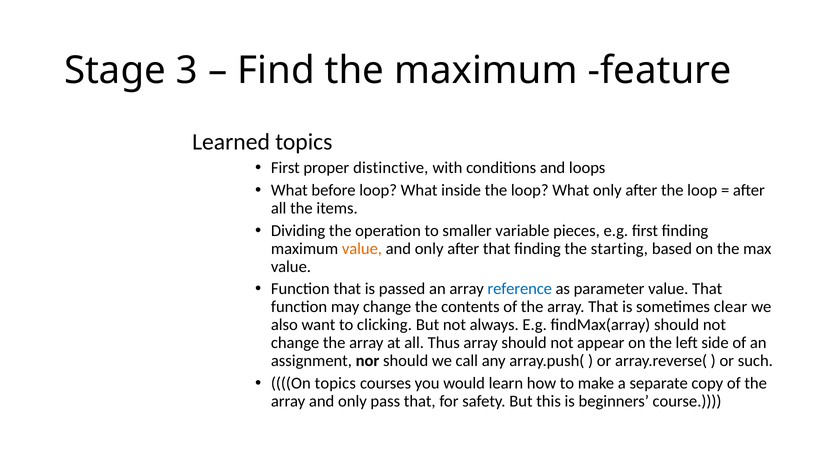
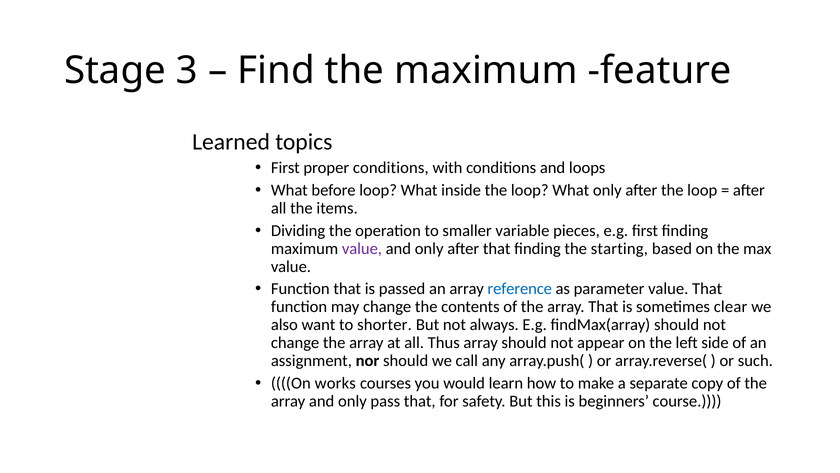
proper distinctive: distinctive -> conditions (391, 168)
value colour: orange -> purple (362, 248)
clicking: clicking -> shorter (384, 324)
On topics: topics -> works (335, 383)
